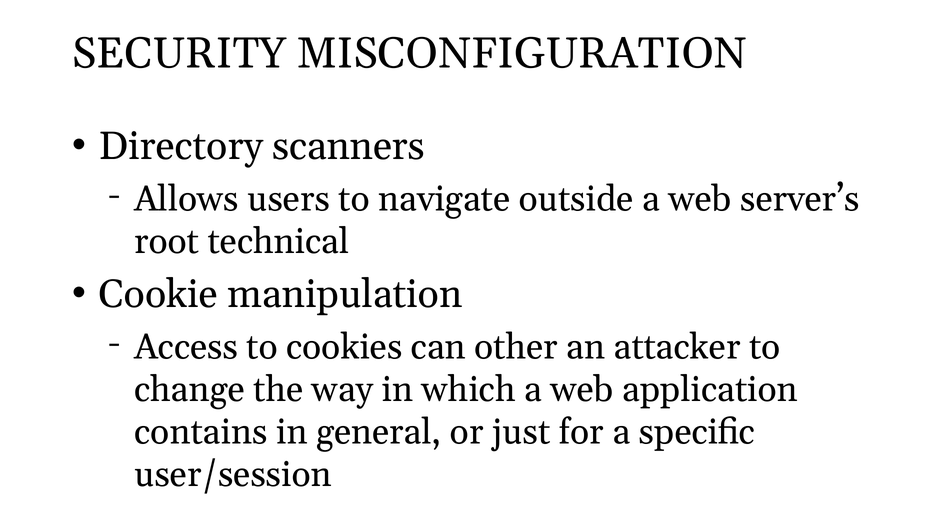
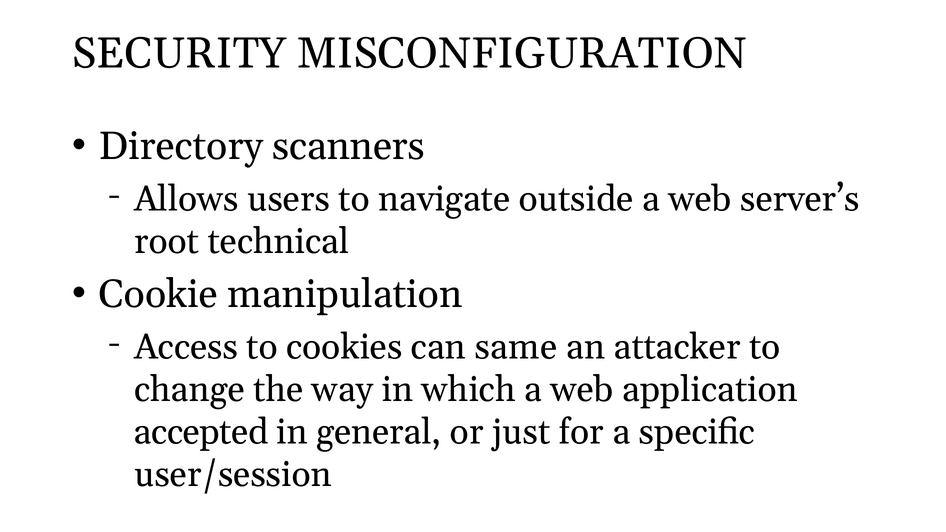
other: other -> same (516, 347)
contains: contains -> accepted (201, 432)
